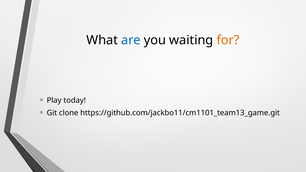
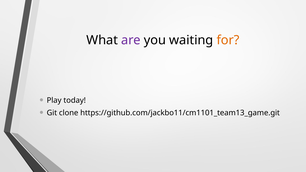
are colour: blue -> purple (131, 40)
